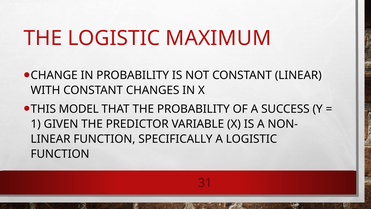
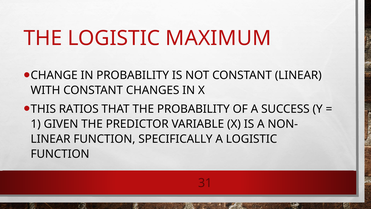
MODEL: MODEL -> RATIOS (79, 109)
